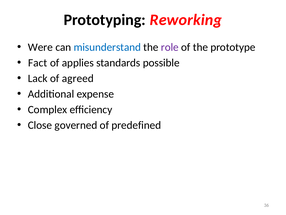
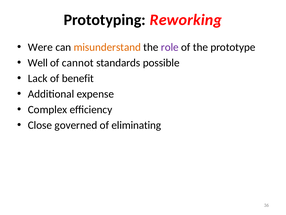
misunderstand colour: blue -> orange (107, 47)
Fact: Fact -> Well (38, 63)
applies: applies -> cannot (78, 63)
agreed: agreed -> benefit (78, 78)
predefined: predefined -> eliminating (136, 125)
